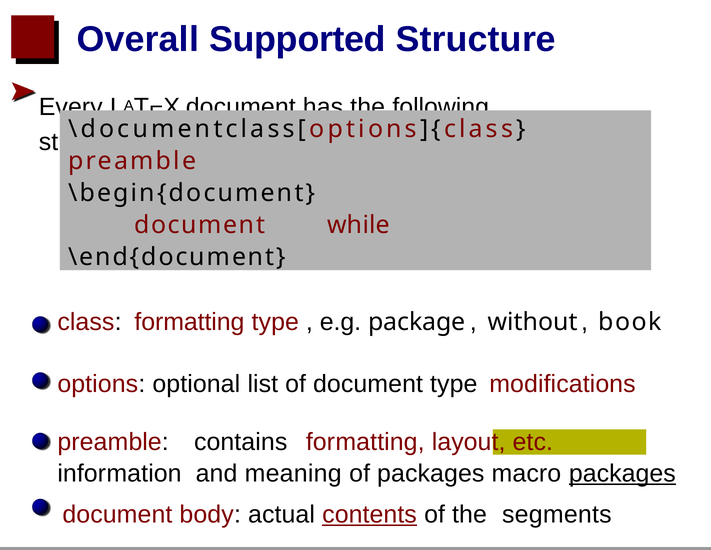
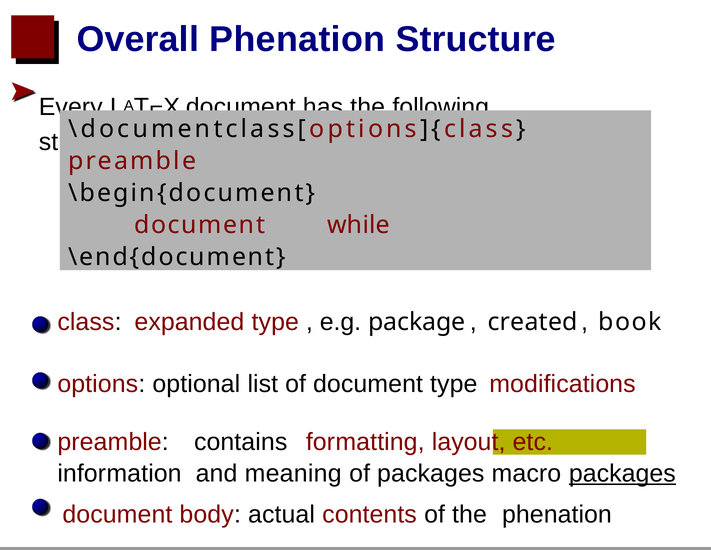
Overall Supported: Supported -> Phenation (297, 40)
class formatting: formatting -> expanded (189, 322)
without: without -> created (533, 322)
contents underline: present -> none (370, 515)
the segments: segments -> phenation (557, 515)
